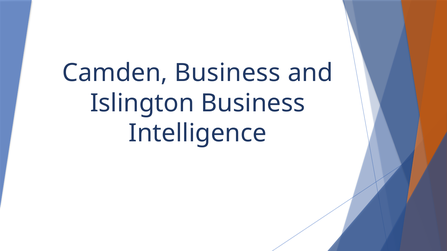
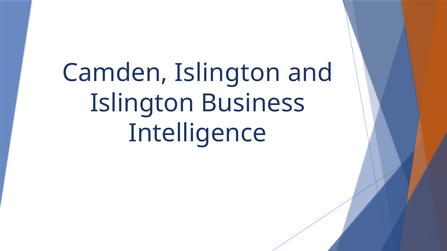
Camden Business: Business -> Islington (228, 73)
